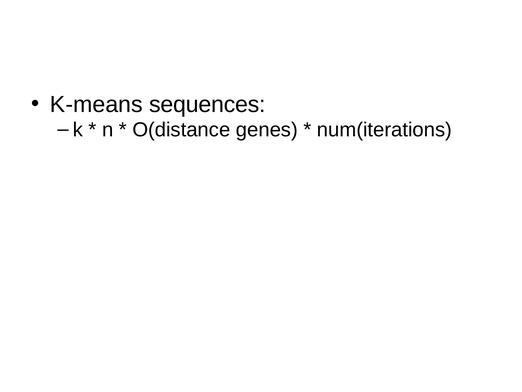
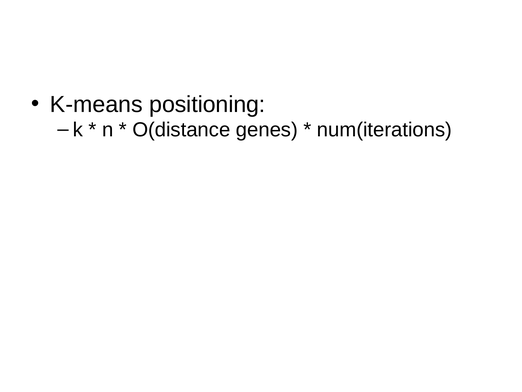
sequences: sequences -> positioning (207, 104)
